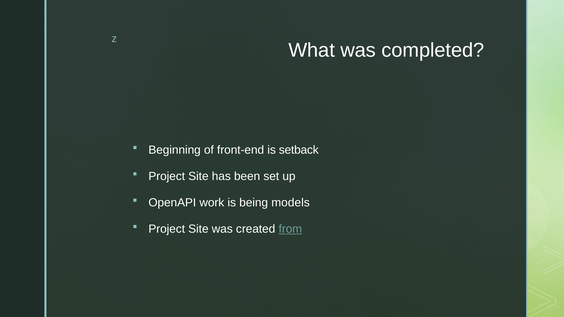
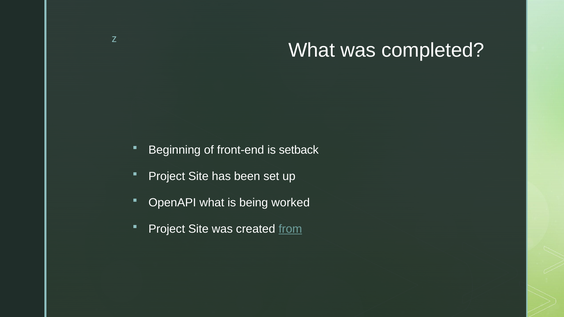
OpenAPI work: work -> what (212, 203)
models: models -> worked (291, 203)
